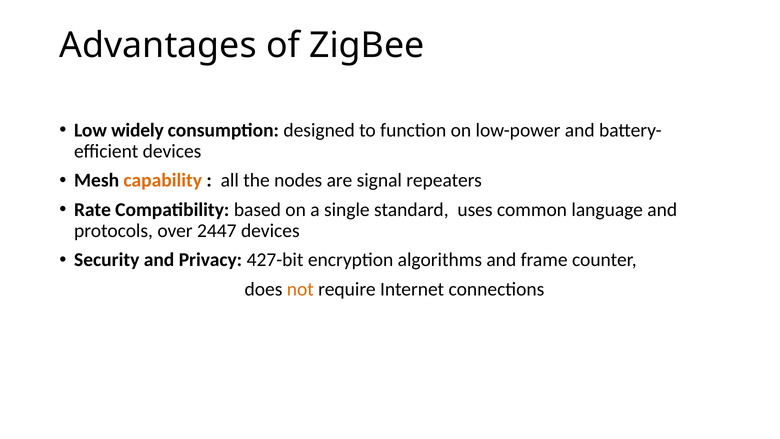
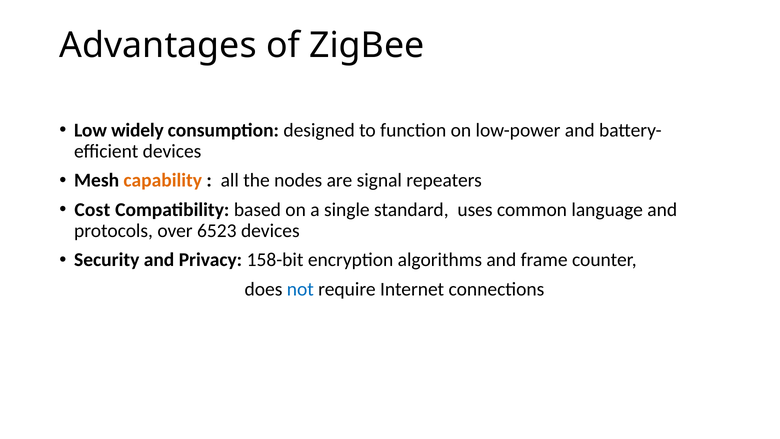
Rate: Rate -> Cost (92, 210)
2447: 2447 -> 6523 (217, 231)
427-bit: 427-bit -> 158-bit (275, 260)
not colour: orange -> blue (300, 289)
